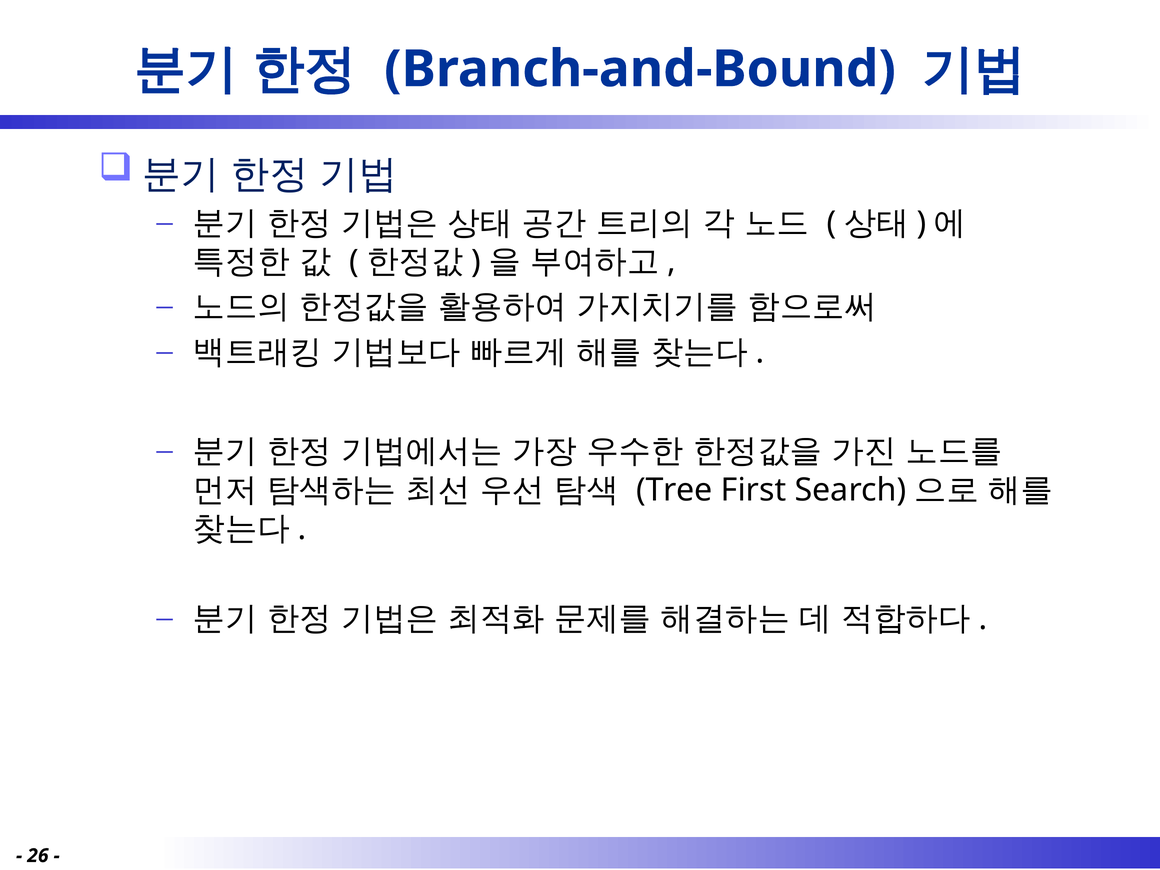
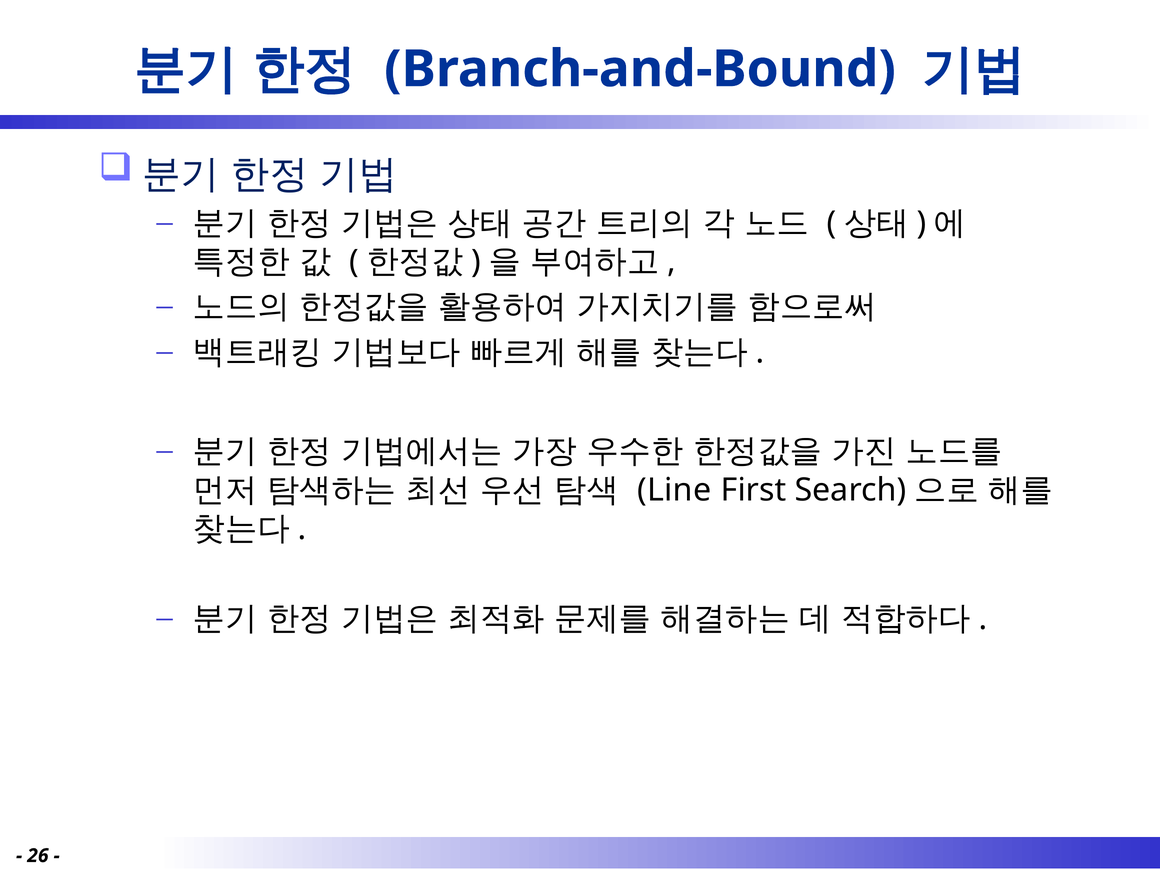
Tree: Tree -> Line (674, 490)
